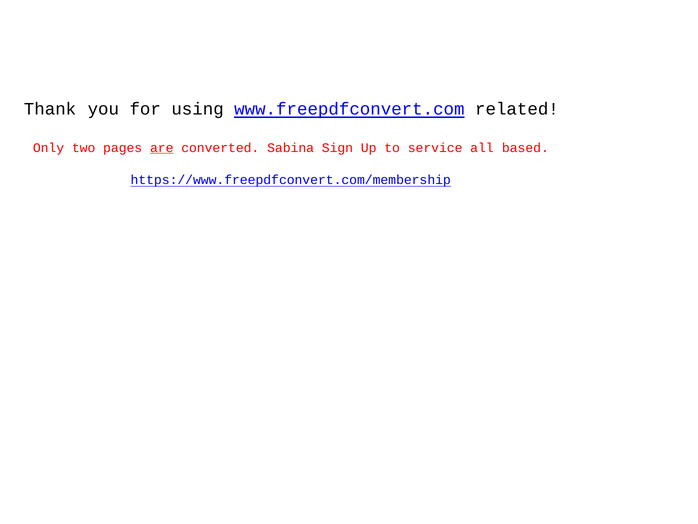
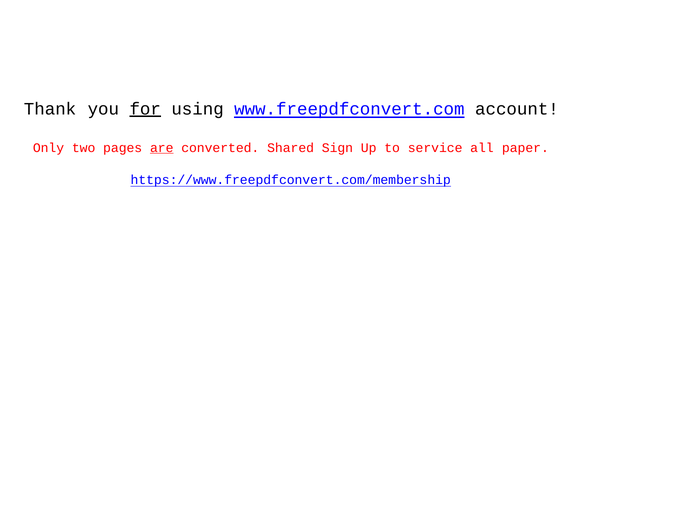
for underline: none -> present (145, 109)
related: related -> account (517, 109)
Sabina: Sabina -> Shared (291, 148)
based: based -> paper (525, 148)
